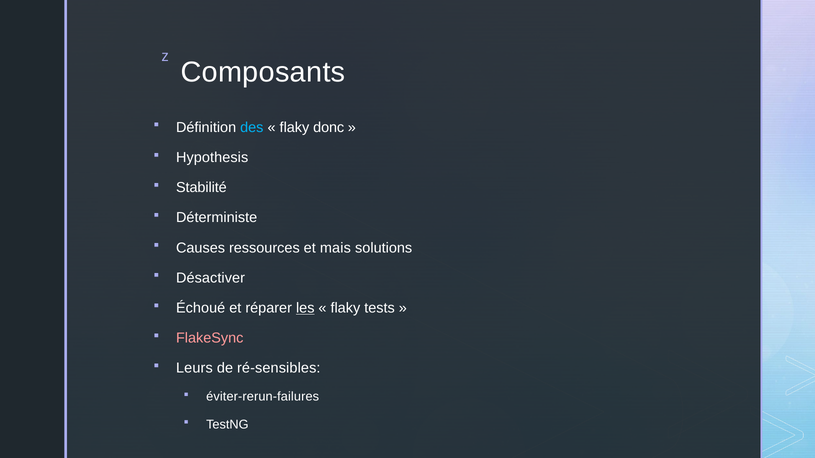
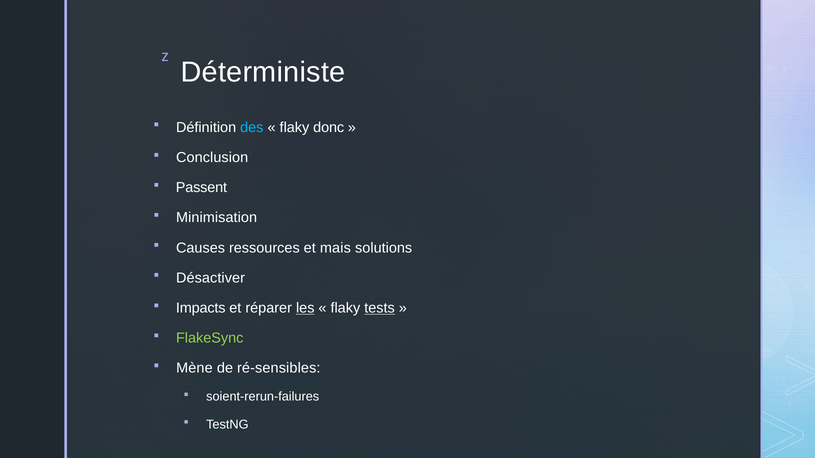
Composants: Composants -> Déterministe (263, 72)
Hypothesis: Hypothesis -> Conclusion (212, 158)
Stabilité: Stabilité -> Passent (201, 188)
Déterministe: Déterministe -> Minimisation (217, 218)
Échoué: Échoué -> Impacts (201, 308)
tests underline: none -> present (380, 308)
FlakeSync colour: pink -> light green (210, 338)
Leurs: Leurs -> Mène (194, 369)
éviter-rerun-failures: éviter-rerun-failures -> soient-rerun-failures (263, 397)
